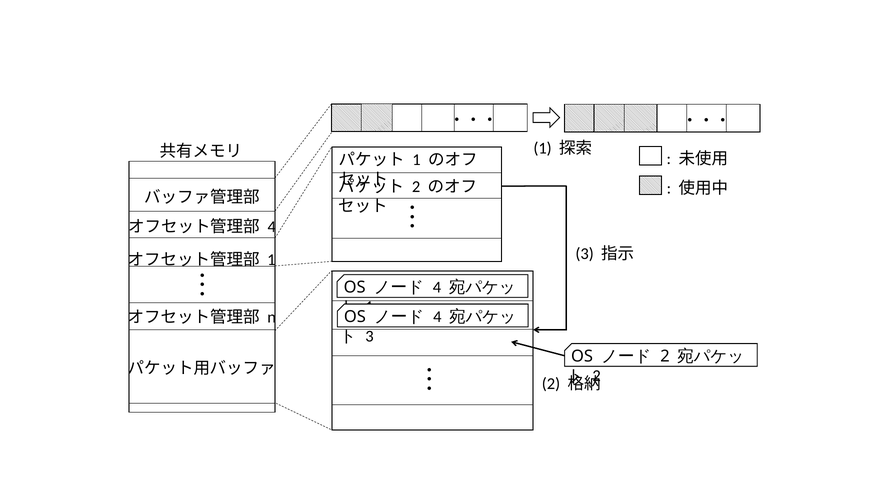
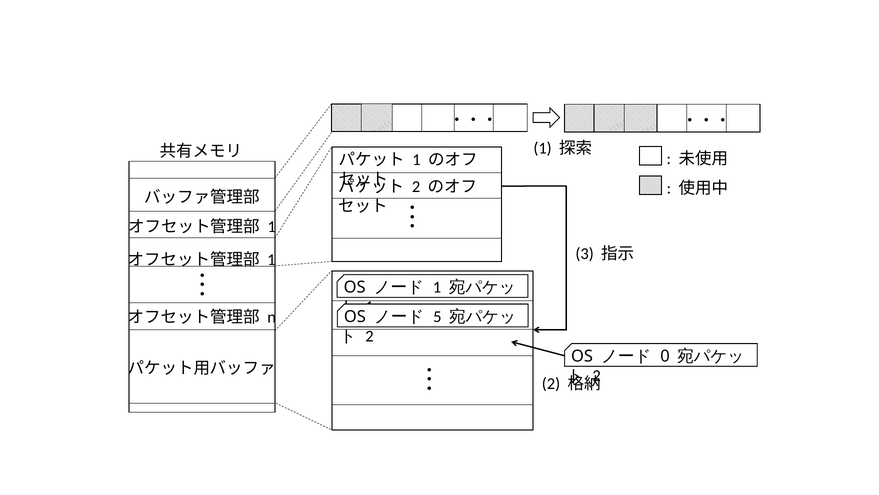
4: 4 -> 1 (272, 226)
4: 4 -> 1 (437, 287)
4: 4 -> 5 (437, 316)
3: 3 -> 2 (370, 336)
2: 2 -> 0 (665, 356)
